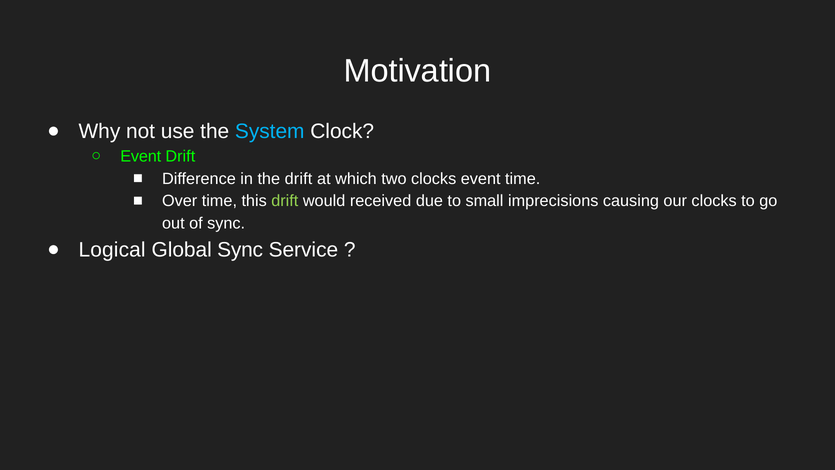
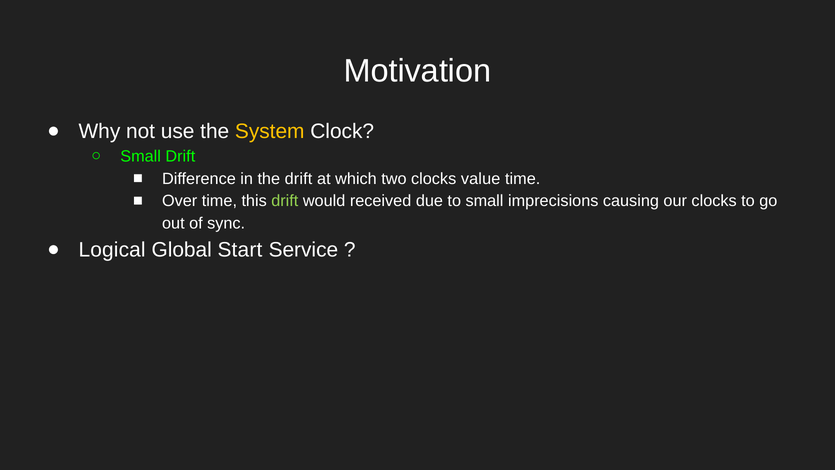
System colour: light blue -> yellow (270, 131)
Event: Event -> Small (141, 156)
clocks event: event -> value (481, 179)
Global Sync: Sync -> Start (240, 250)
